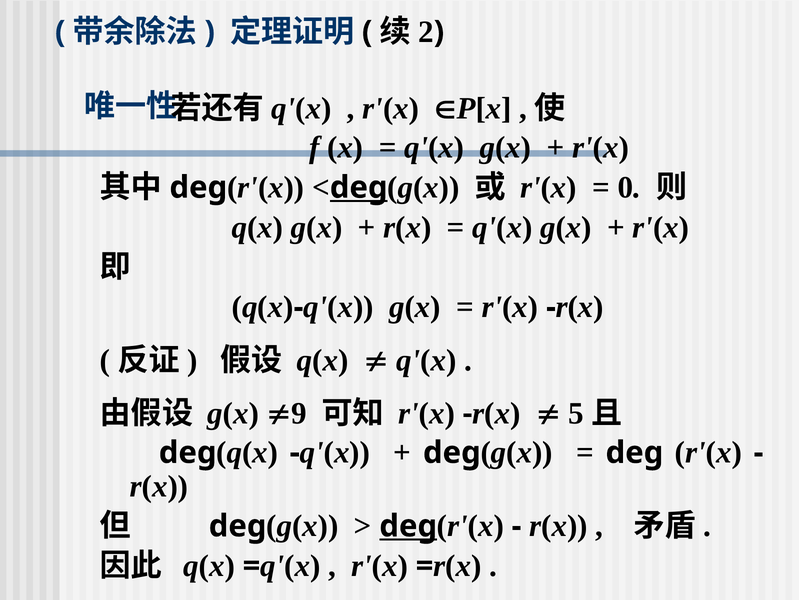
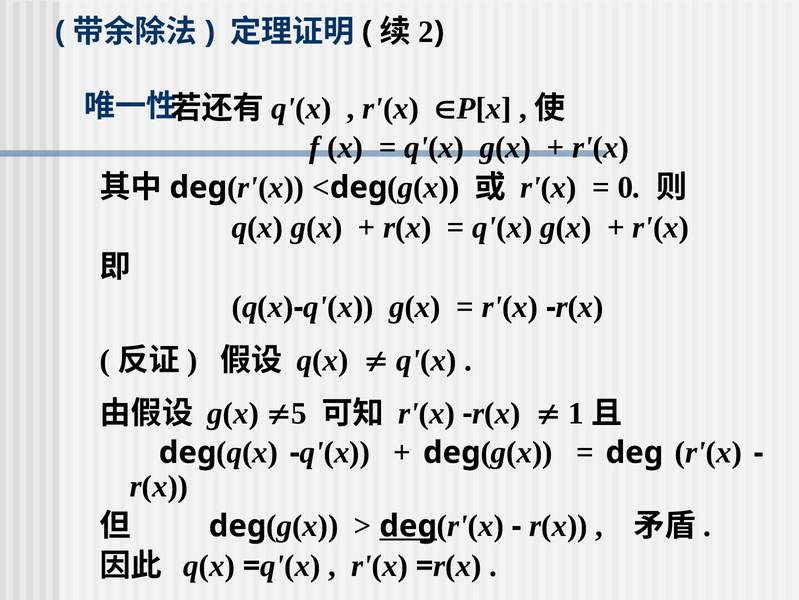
deg underline: present -> none (359, 187)
9: 9 -> 5 (299, 413)
5: 5 -> 1 (576, 413)
